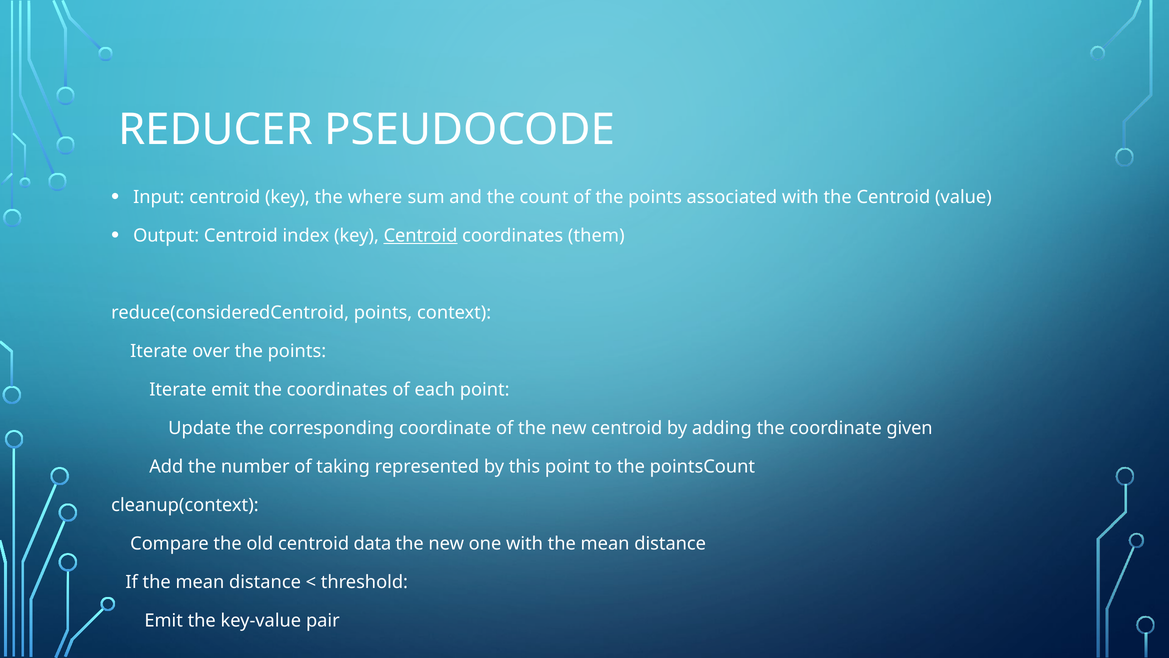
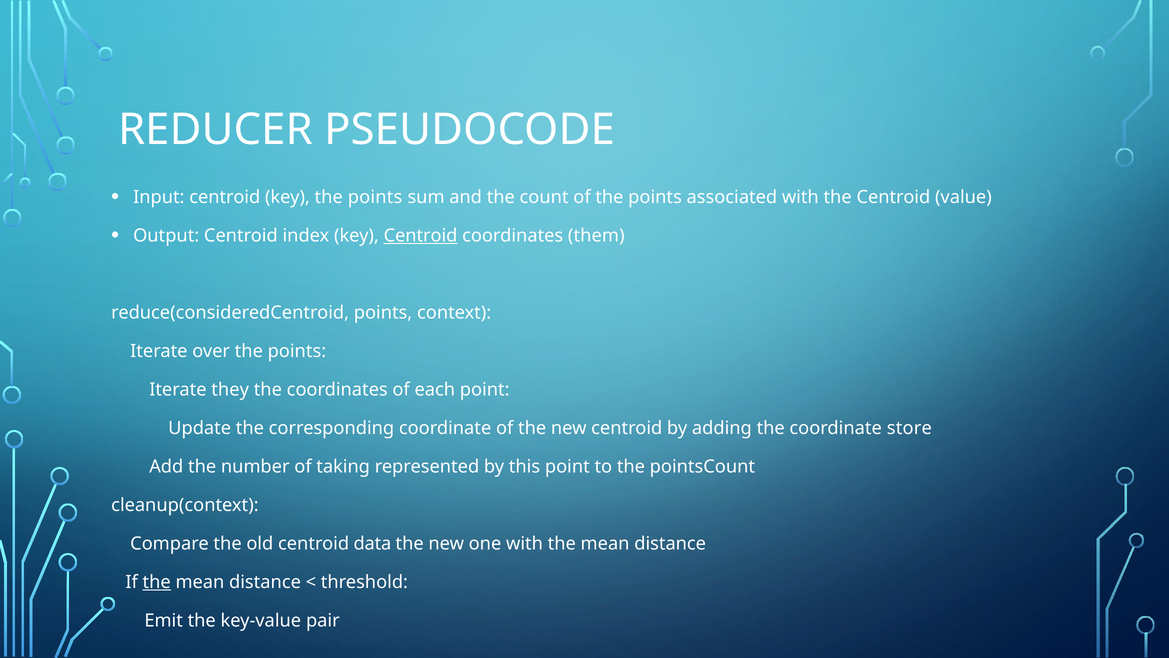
key the where: where -> points (375, 197)
Iterate emit: emit -> they (230, 389)
given: given -> store (909, 428)
the underline: none -> present (157, 582)
